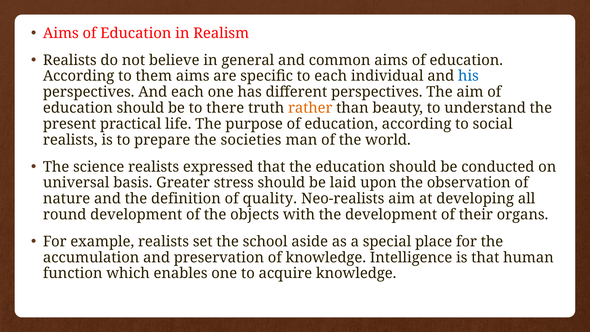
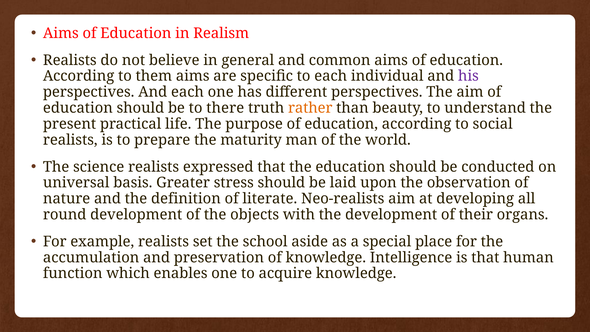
his colour: blue -> purple (468, 76)
societies: societies -> maturity (251, 140)
quality: quality -> literate (270, 199)
